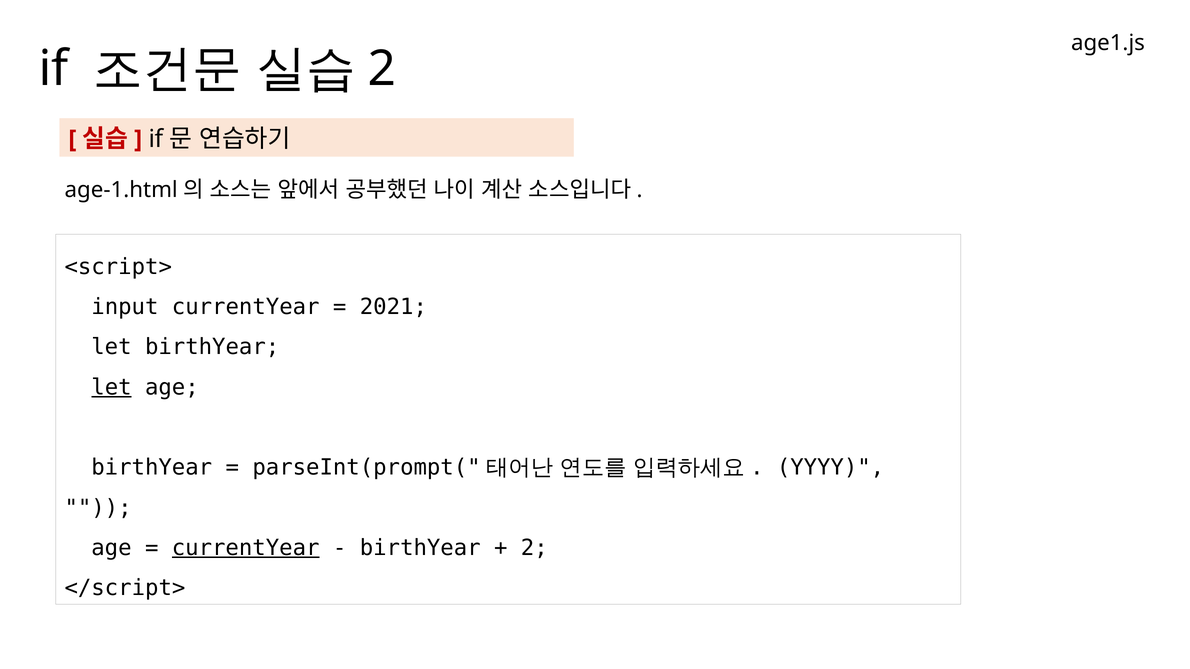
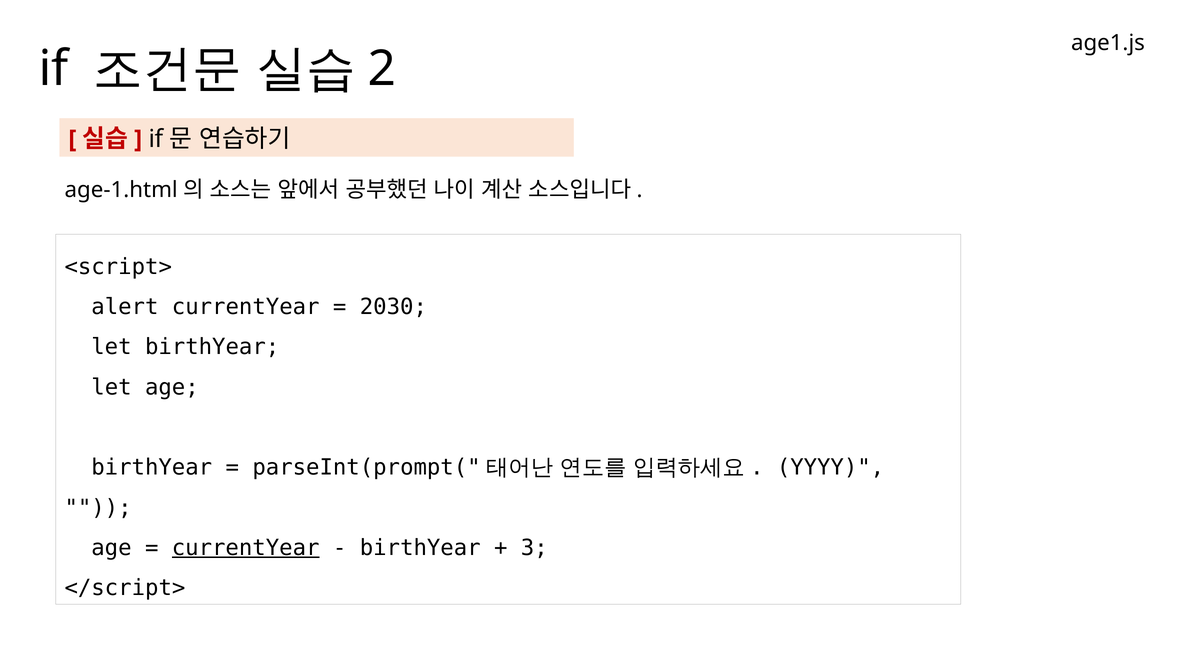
input: input -> alert (125, 307)
2021: 2021 -> 2030 (393, 307)
let underline: present -> none (111, 387)
2: 2 -> 3 (534, 548)
